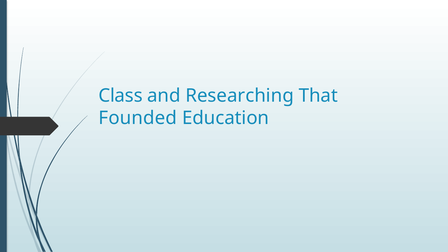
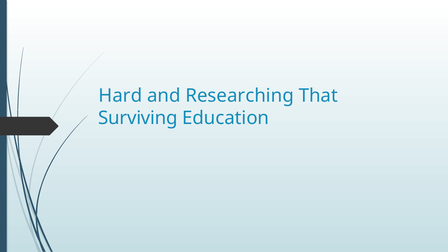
Class: Class -> Hard (120, 96)
Founded: Founded -> Surviving (138, 118)
